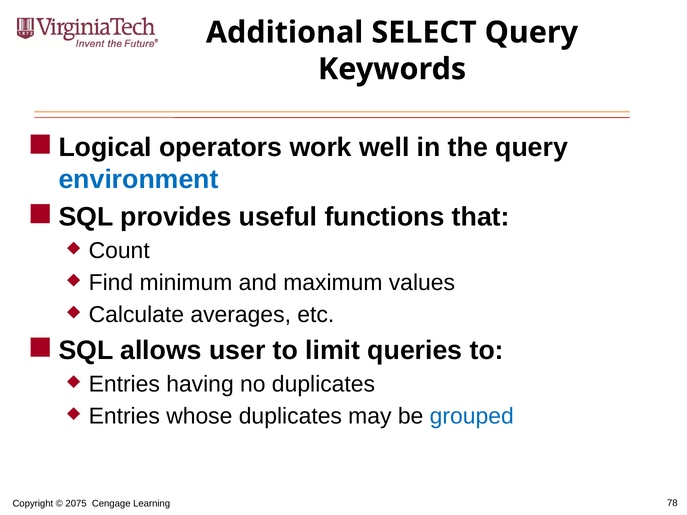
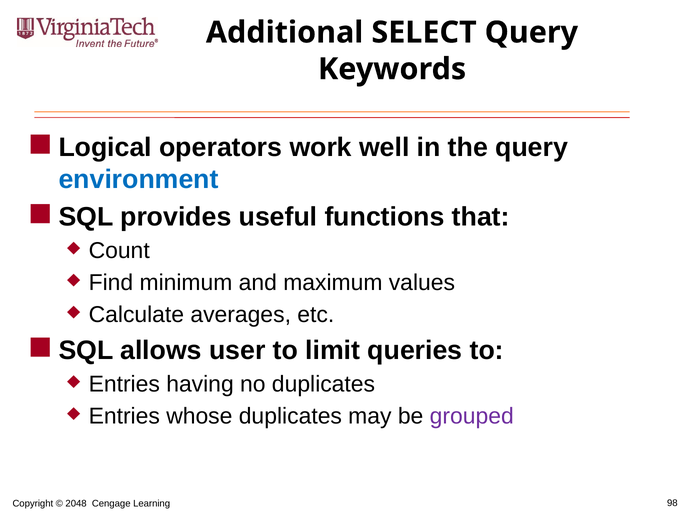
grouped colour: blue -> purple (472, 417)
2075: 2075 -> 2048 (76, 504)
78: 78 -> 98 (672, 503)
